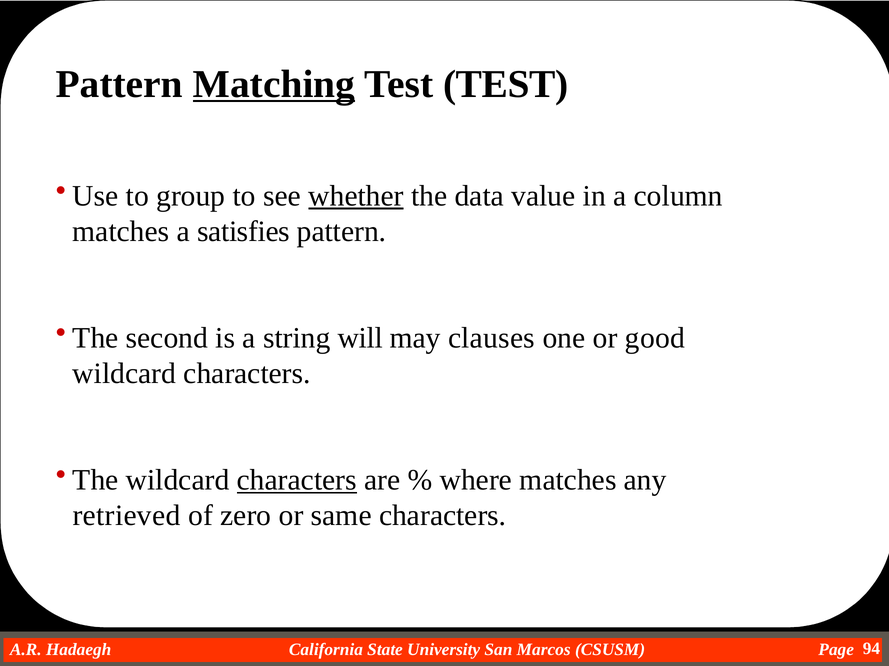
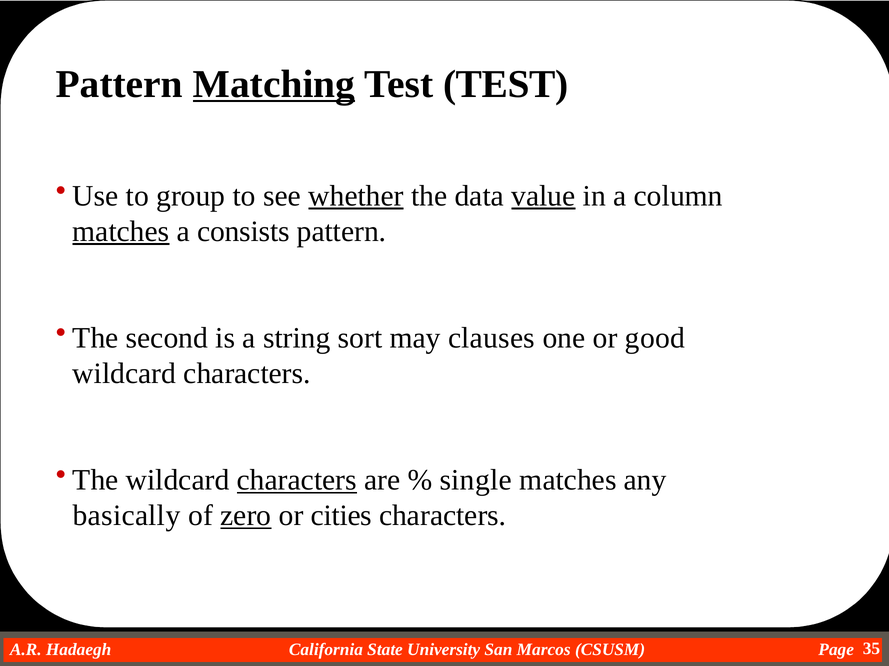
value underline: none -> present (543, 196)
matches underline: none -> present (121, 232)
satisfies: satisfies -> consists (243, 232)
will: will -> sort (360, 338)
where: where -> single (476, 480)
retrieved: retrieved -> basically (127, 516)
zero underline: none -> present (246, 516)
same: same -> cities (341, 516)
94: 94 -> 35 (871, 649)
